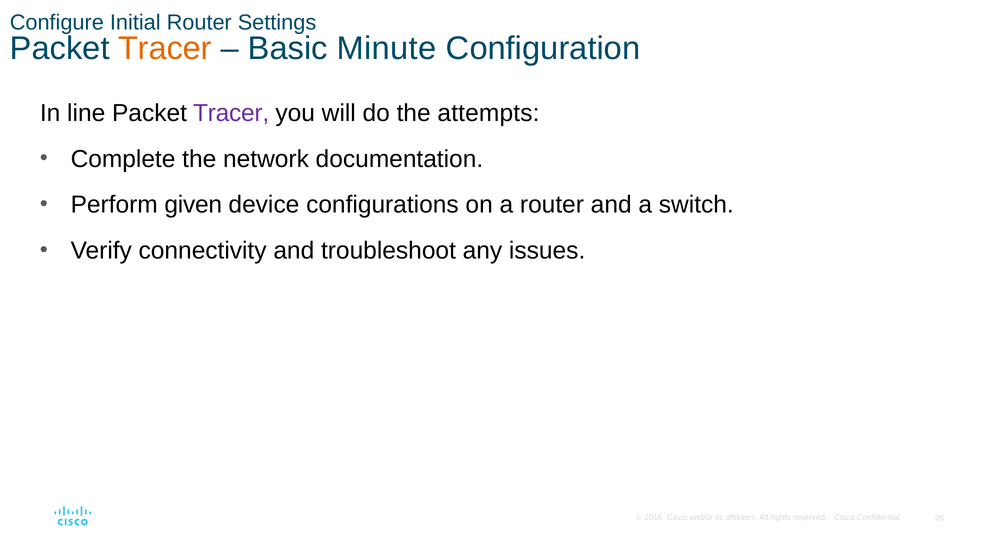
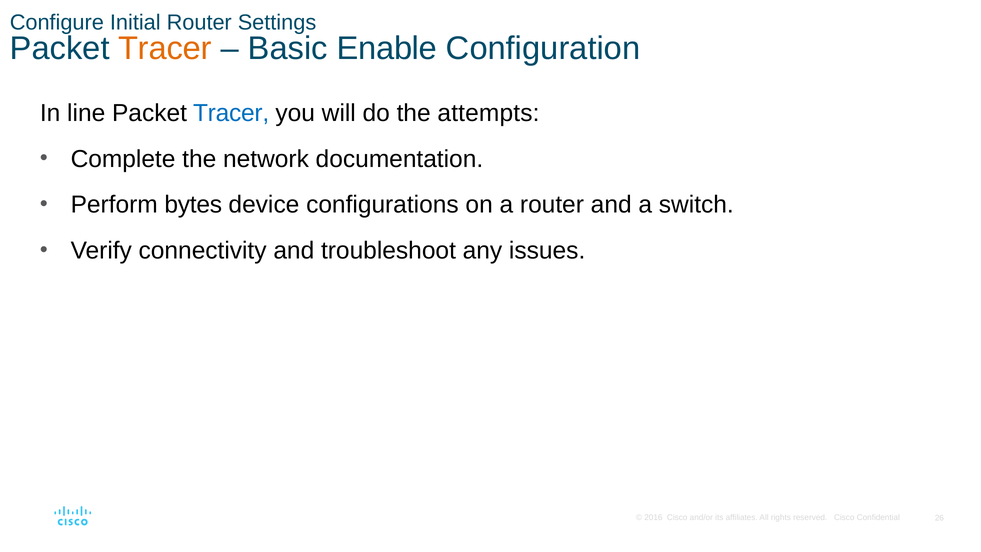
Minute: Minute -> Enable (387, 48)
Tracer colour: purple -> blue (231, 113)
given: given -> bytes (193, 205)
